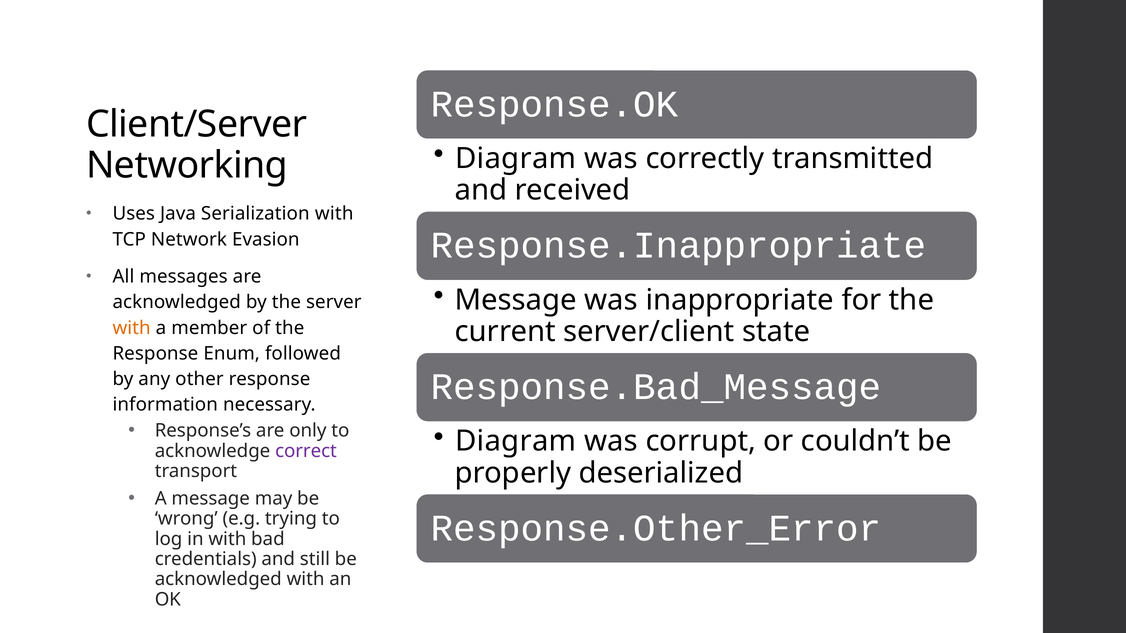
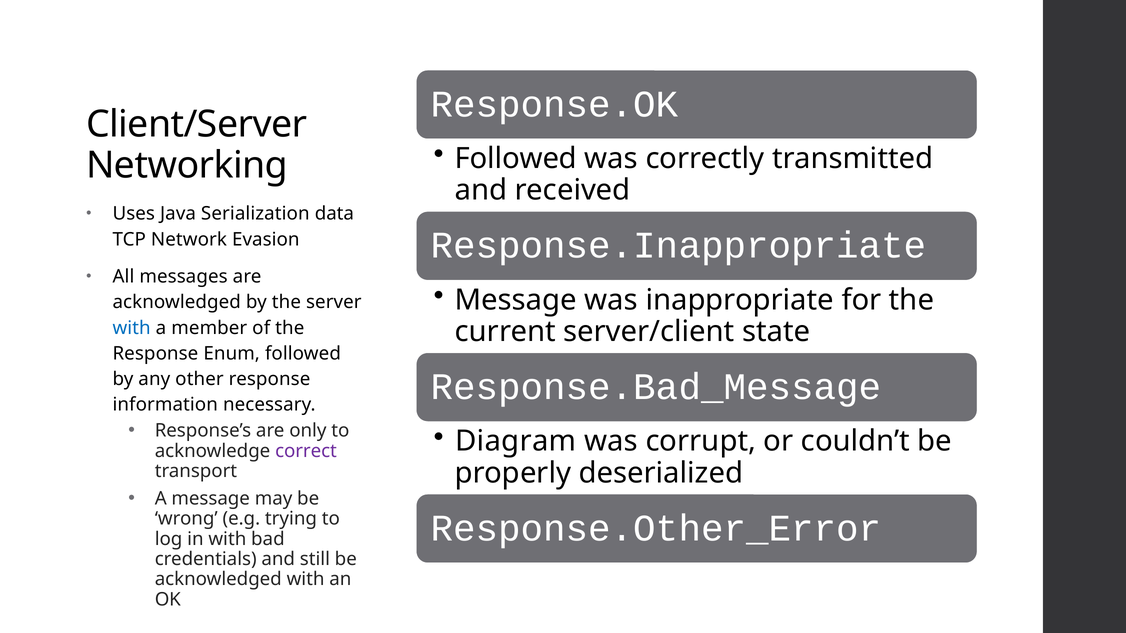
Diagram: Diagram -> Followed (516, 159)
Serialization with: with -> data (334, 214)
with colour: orange -> blue (132, 328)
